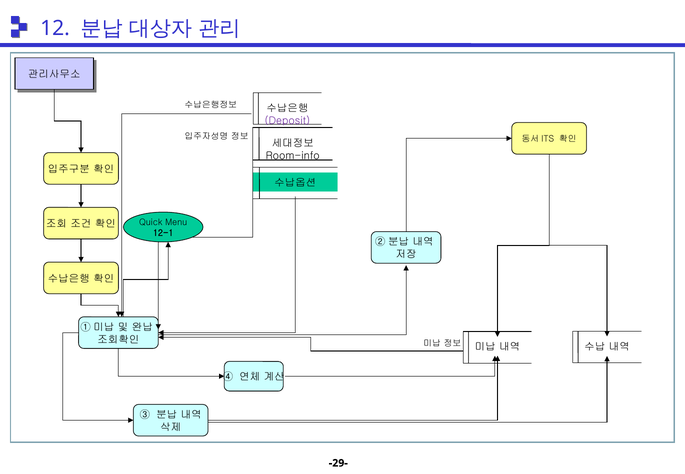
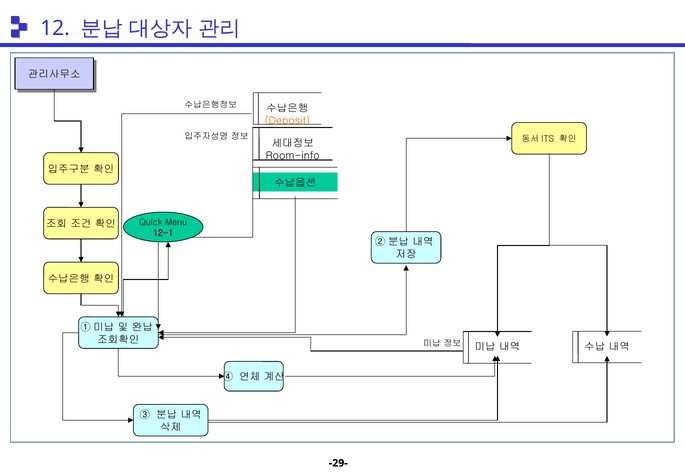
Deposit colour: purple -> orange (287, 121)
